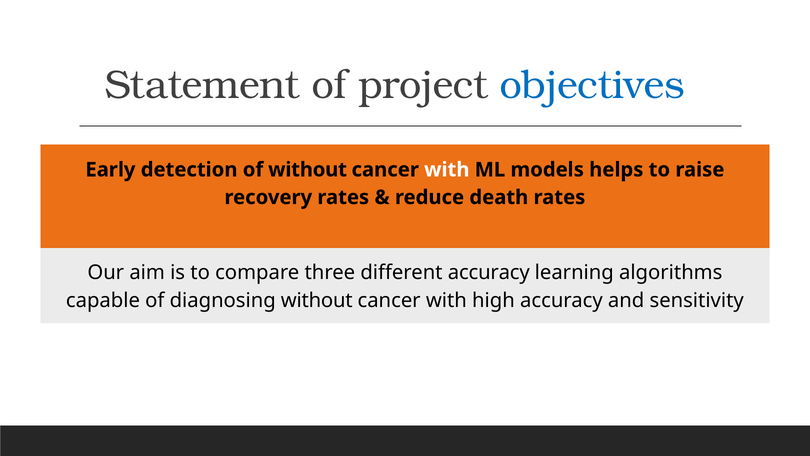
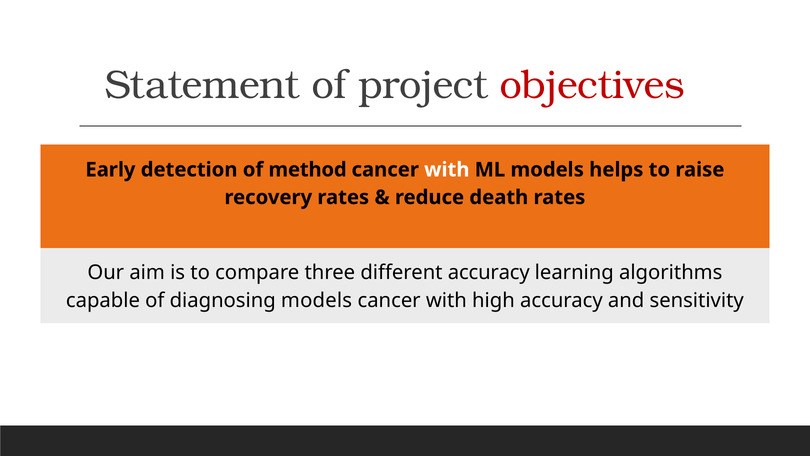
objectives colour: blue -> red (592, 85)
of without: without -> method (308, 170)
diagnosing without: without -> models (317, 300)
